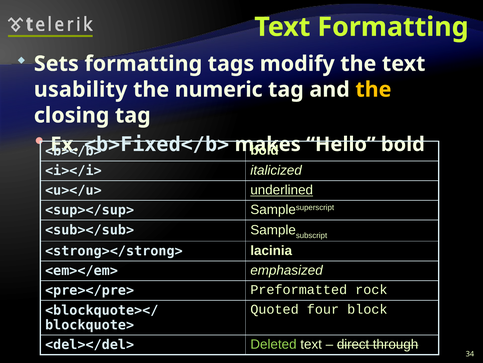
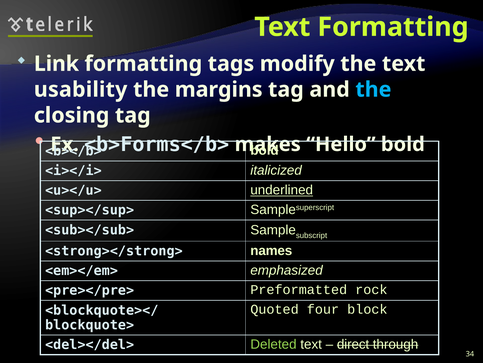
Sets: Sets -> Link (56, 64)
numeric: numeric -> margins (219, 89)
the colour: yellow -> light blue (373, 89)
<b>Fixed</b>: <b>Fixed</b> -> <b>Forms</b> (157, 144)
lacinia: lacinia -> names (271, 250)
